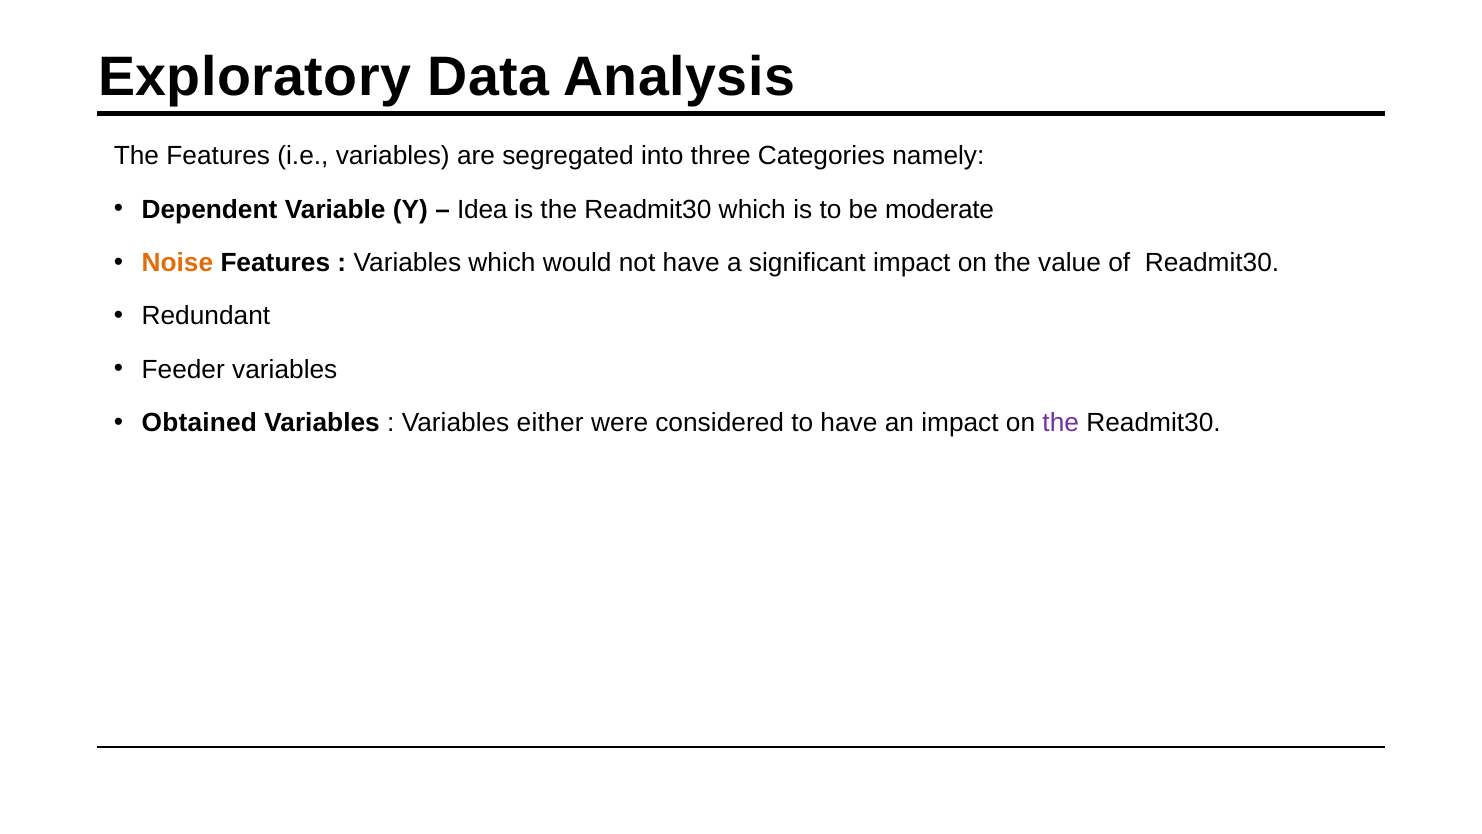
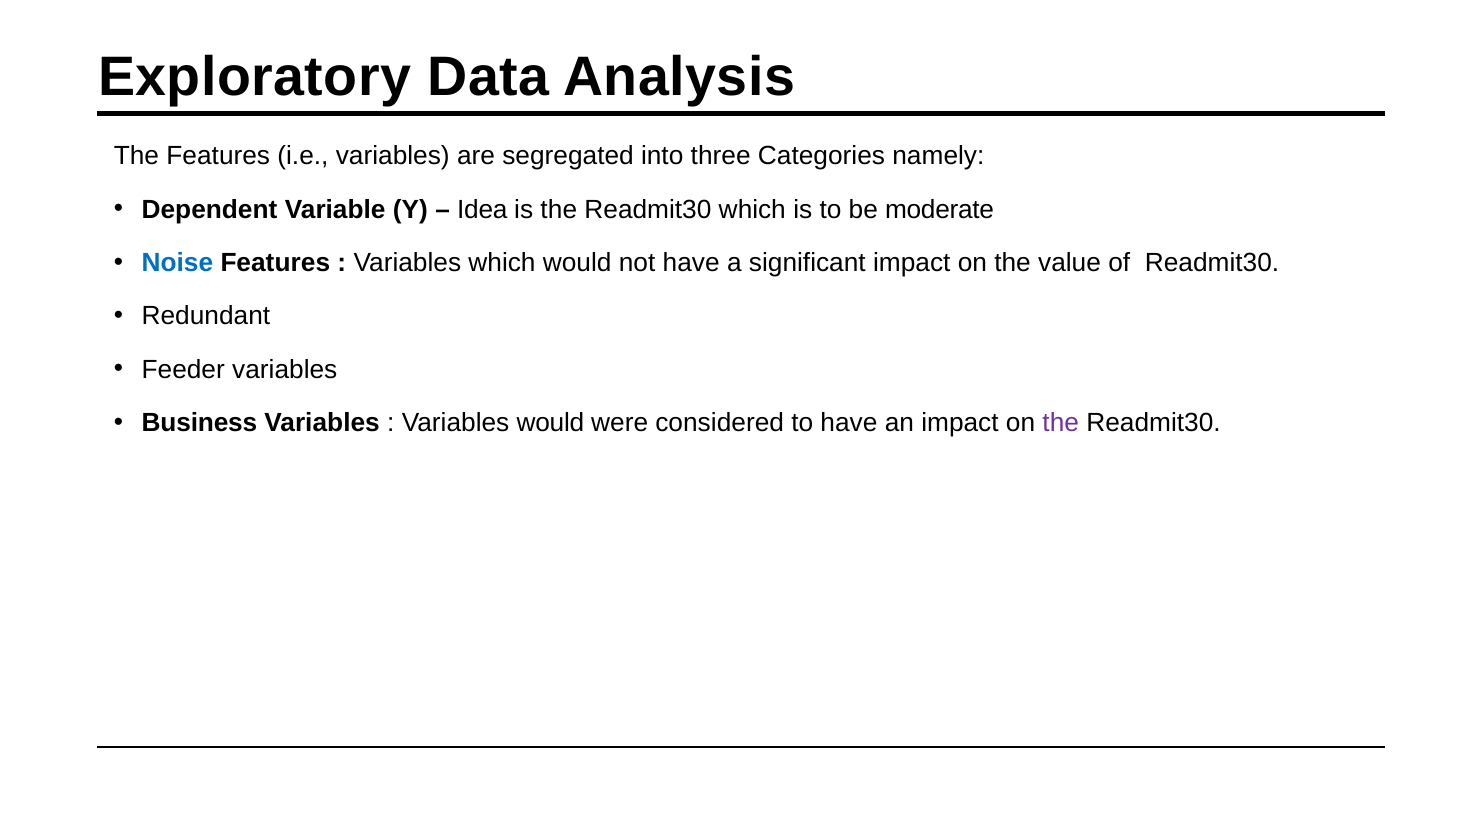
Noise colour: orange -> blue (177, 263)
Obtained: Obtained -> Business (199, 423)
Variables either: either -> would (550, 423)
